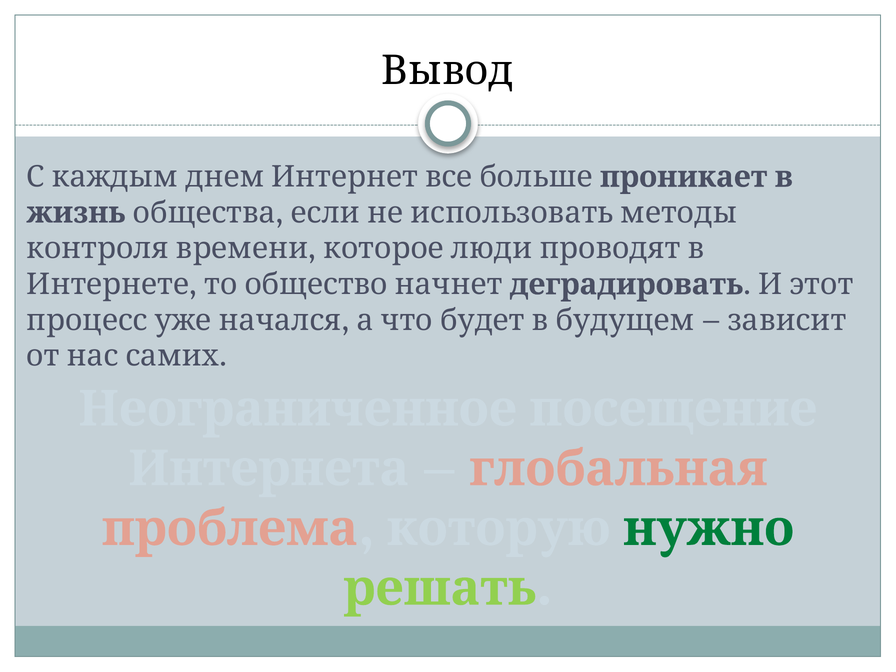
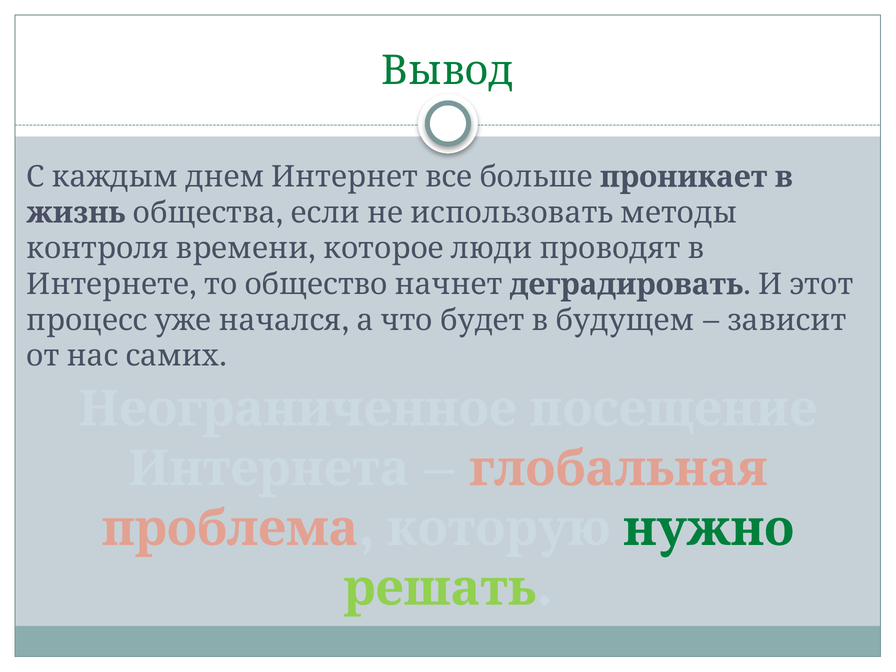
Вывод colour: black -> green (448, 71)
